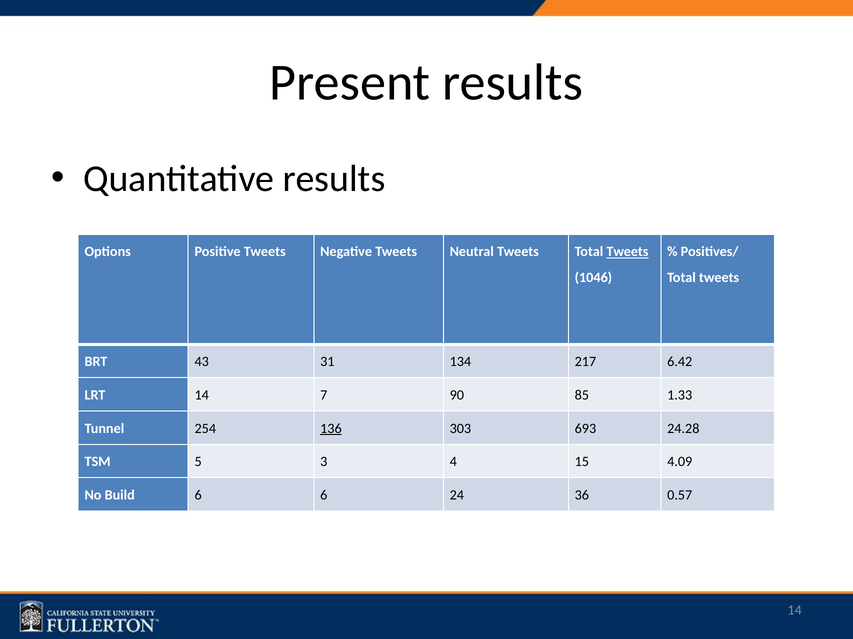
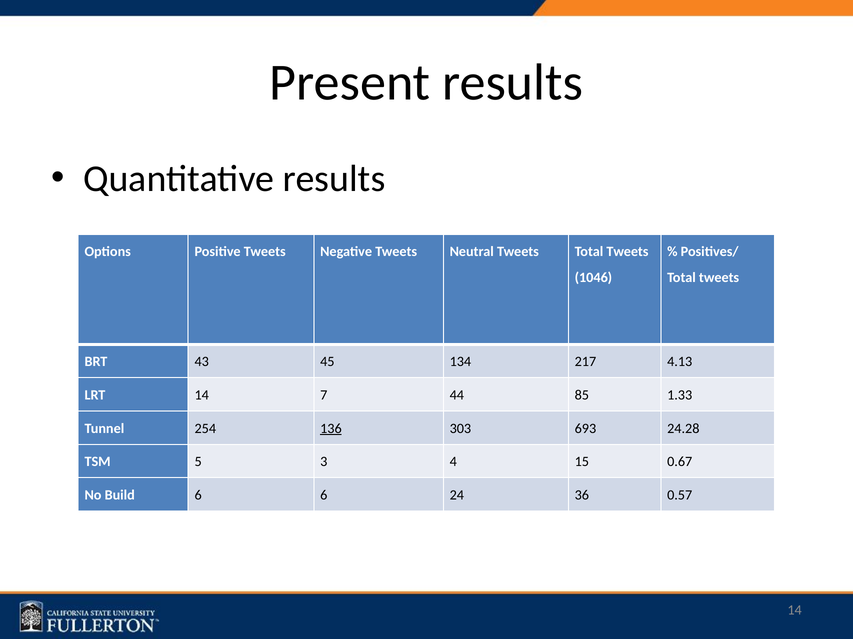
Tweets underline: present -> none (627, 252)
31: 31 -> 45 (327, 362)
6.42: 6.42 -> 4.13 (680, 362)
90: 90 -> 44 (457, 396)
4.09: 4.09 -> 0.67 (680, 462)
